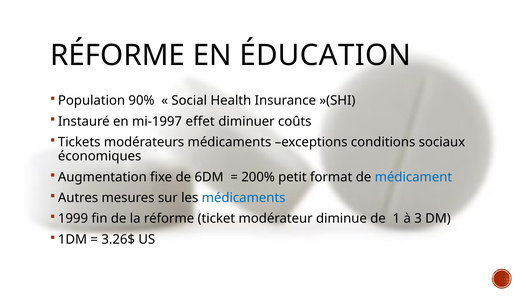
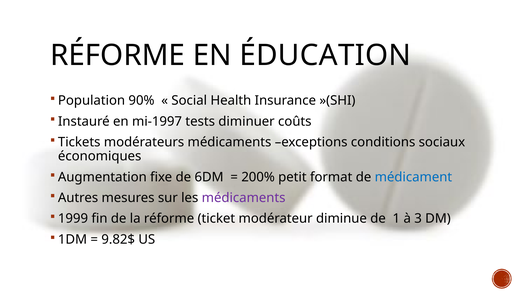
effet: effet -> tests (200, 121)
médicaments colour: blue -> purple (244, 198)
3.26$: 3.26$ -> 9.82$ (118, 239)
